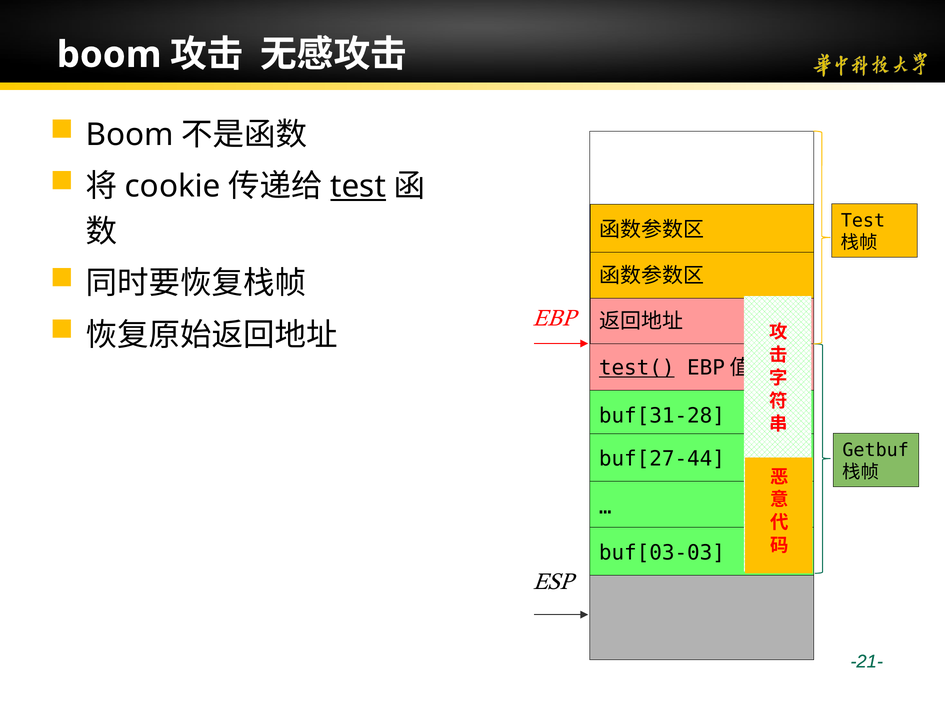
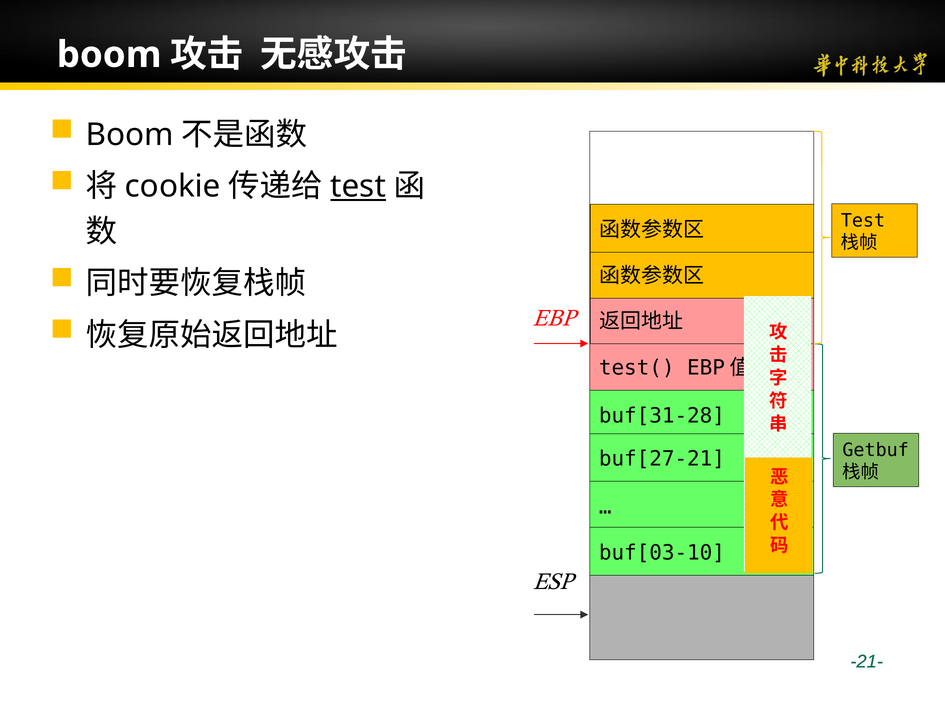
test( underline: present -> none (637, 368)
buf[27-44: buf[27-44 -> buf[27-21 (662, 459)
buf[03-03: buf[03-03 -> buf[03-10 (662, 552)
